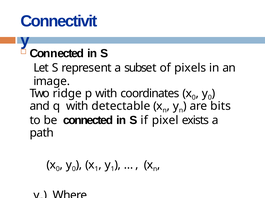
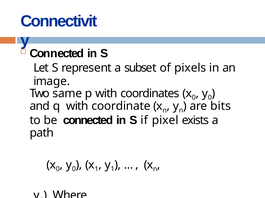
ridge: ridge -> same (67, 94)
detectable: detectable -> coordinate (121, 107)
